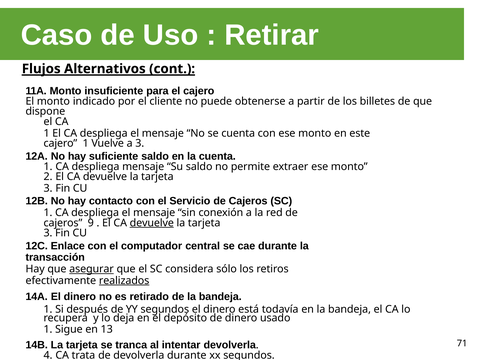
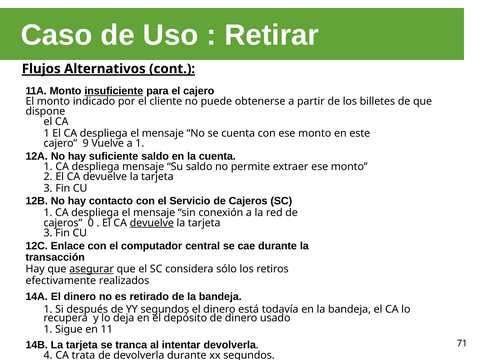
insuficiente underline: none -> present (114, 91)
cajero 1: 1 -> 9 (86, 143)
a 3: 3 -> 1 (140, 143)
9: 9 -> 0 (91, 223)
realizados underline: present -> none (124, 281)
13: 13 -> 11 (107, 329)
